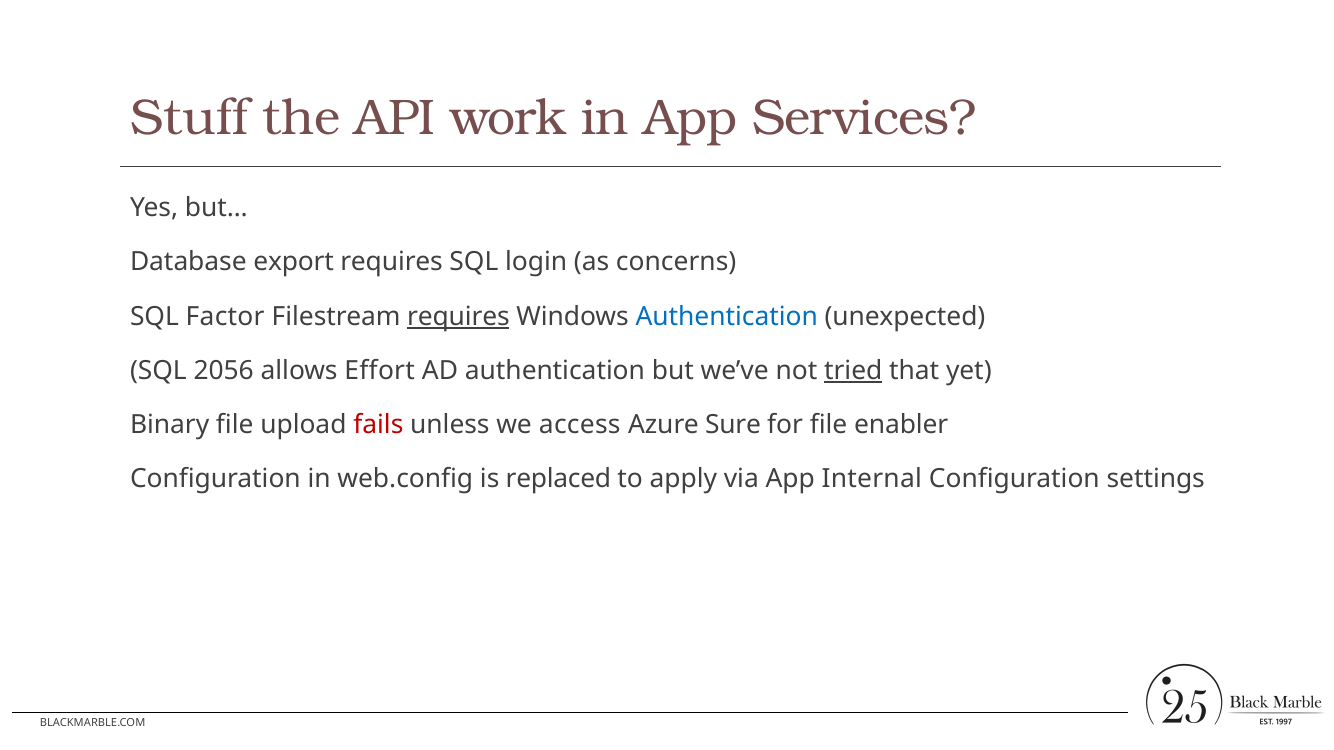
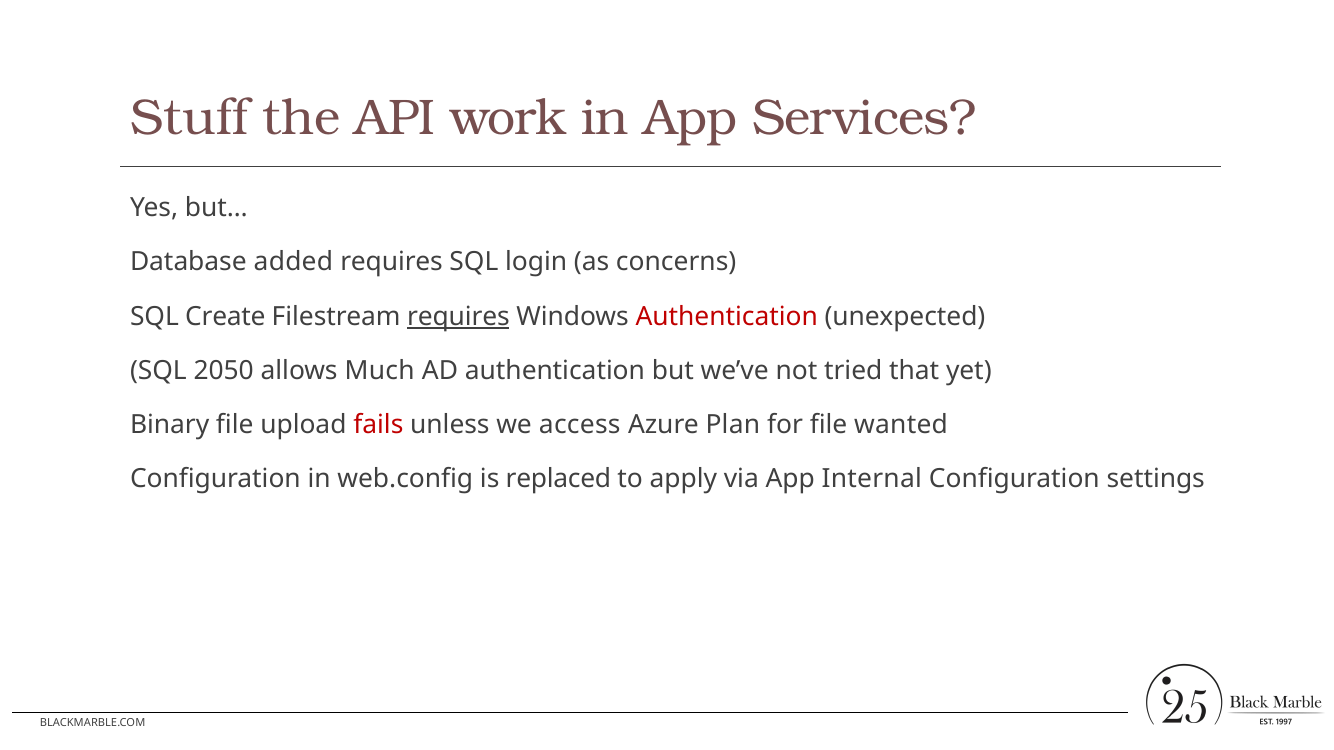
export: export -> added (293, 262)
Factor: Factor -> Create (225, 317)
Authentication colour: blue -> red (727, 317)
2056: 2056 -> 2050 (224, 371)
Effort: Effort -> Much (380, 371)
tried underline: present -> none (853, 371)
Sure: Sure -> Plan (733, 425)
enabler: enabler -> wanted (901, 425)
